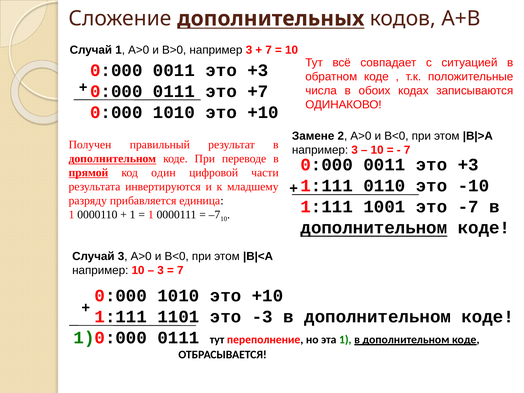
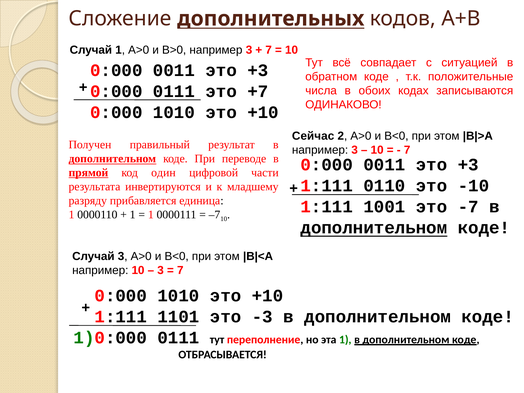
Замене: Замене -> Сейчас (313, 136)
